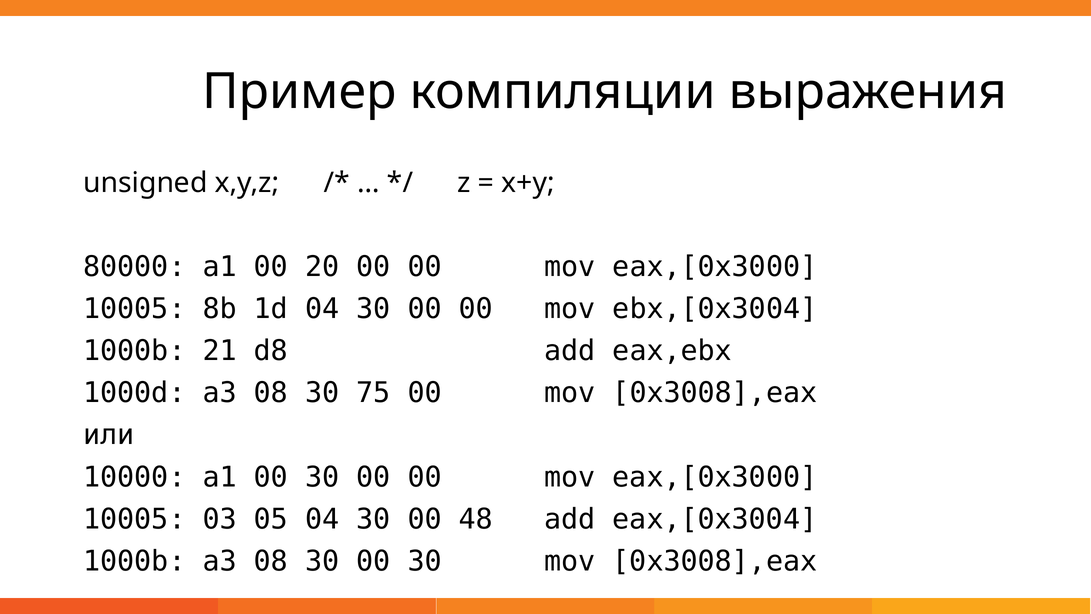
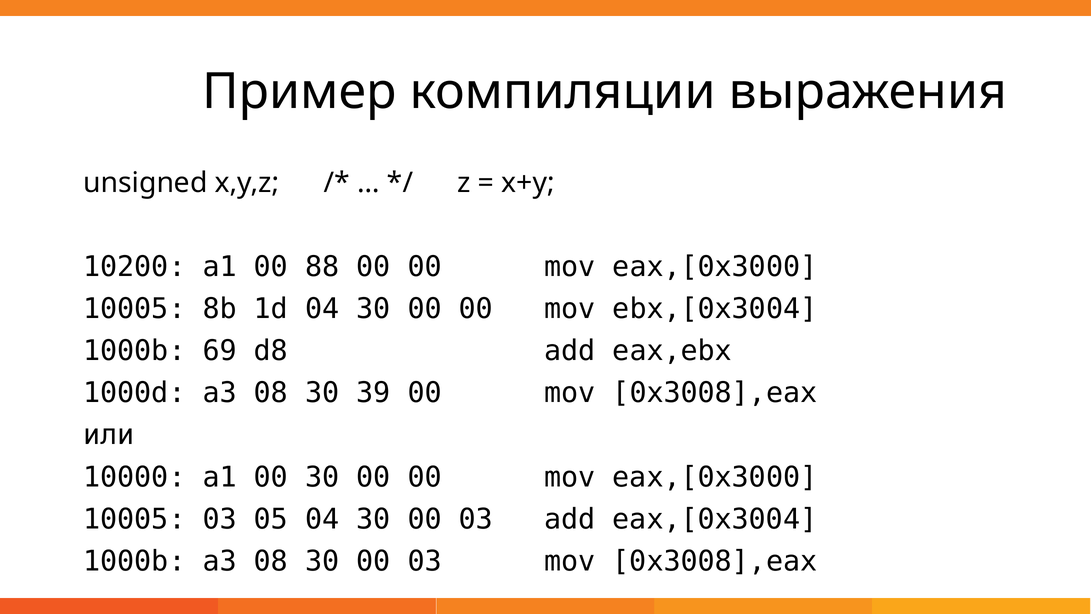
80000: 80000 -> 10200 (134, 267)
20: 20 -> 88 (322, 267)
21: 21 -> 69 (220, 351)
75: 75 -> 39 (373, 393)
04 30 00 48: 48 -> 03 (476, 519)
08 30 00 30: 30 -> 03 (425, 561)
